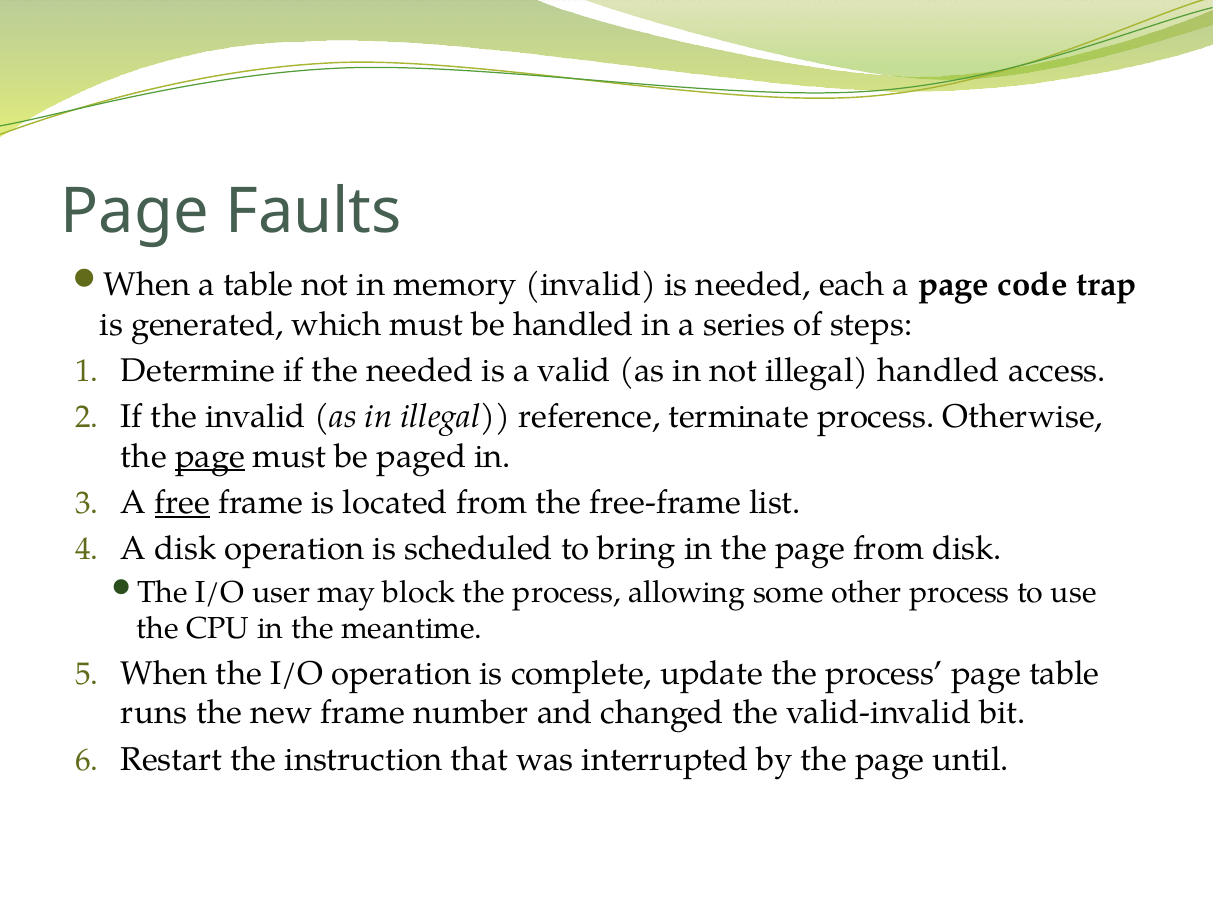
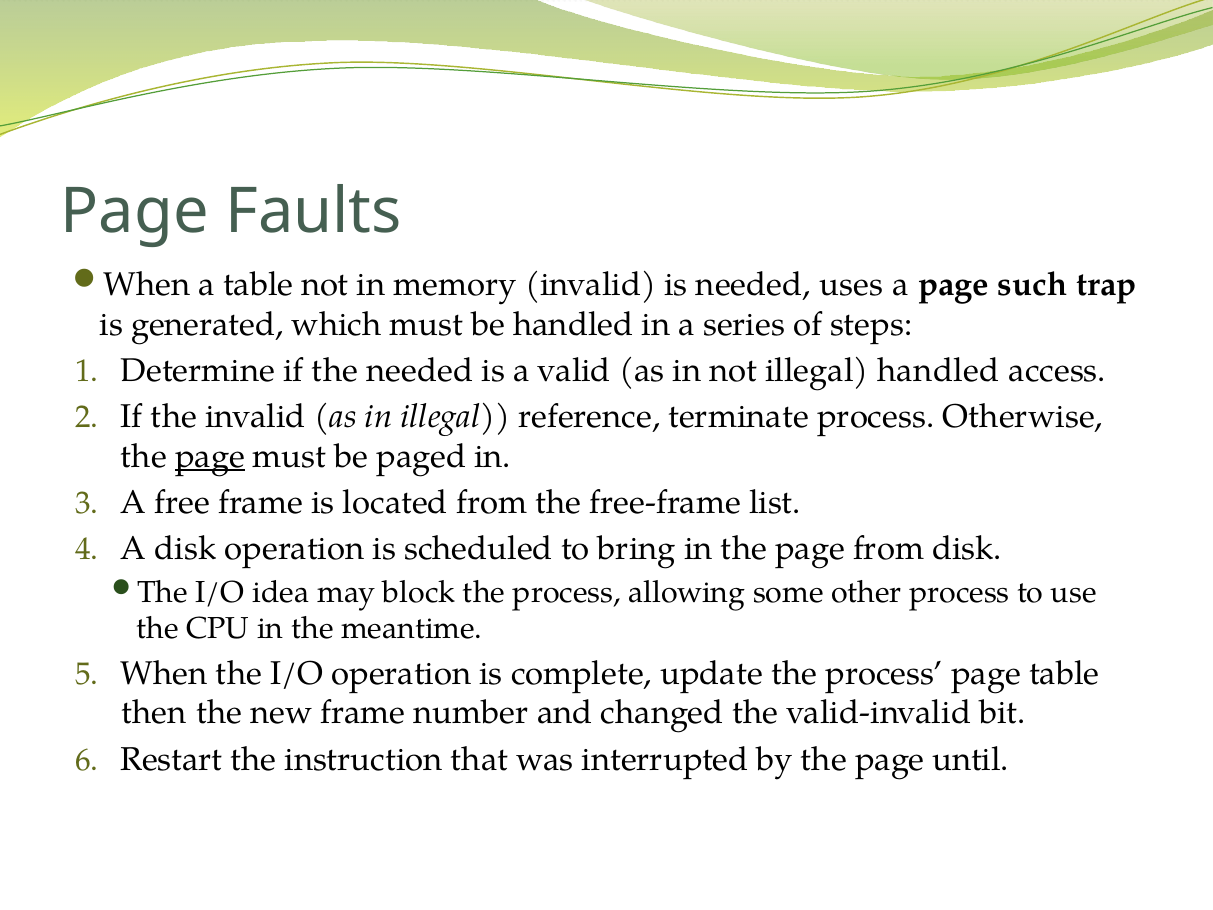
each: each -> uses (852, 285)
code: code -> such (1033, 285)
free underline: present -> none (182, 502)
user: user -> idea (281, 592)
runs: runs -> then (154, 713)
